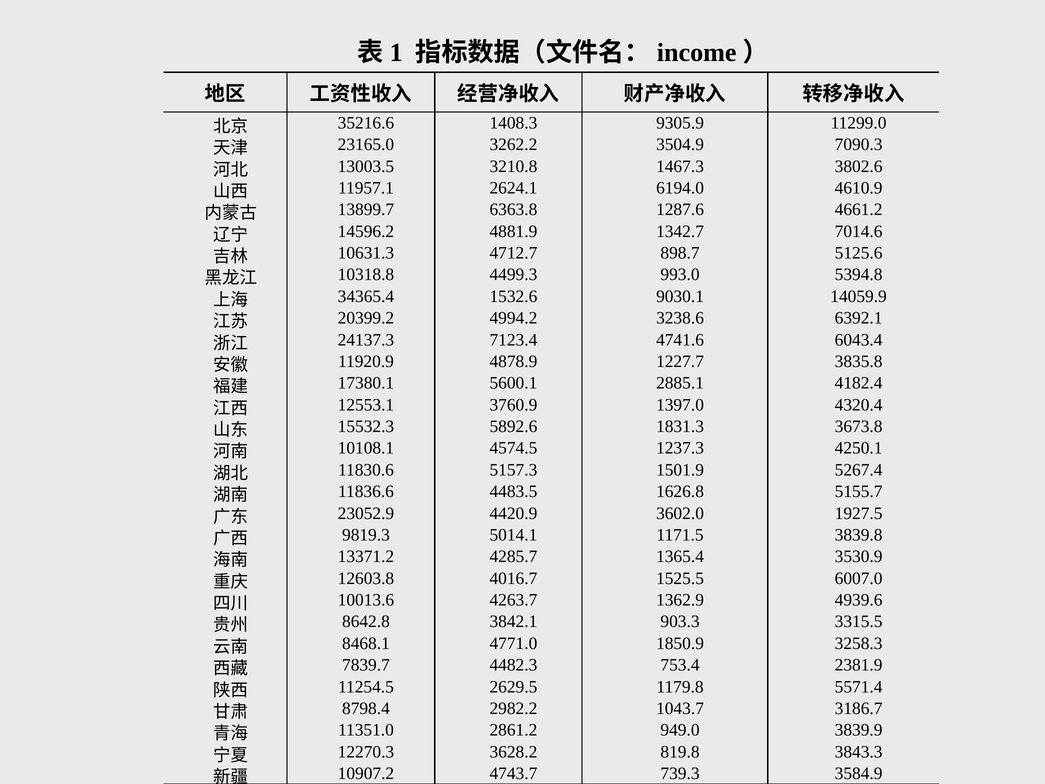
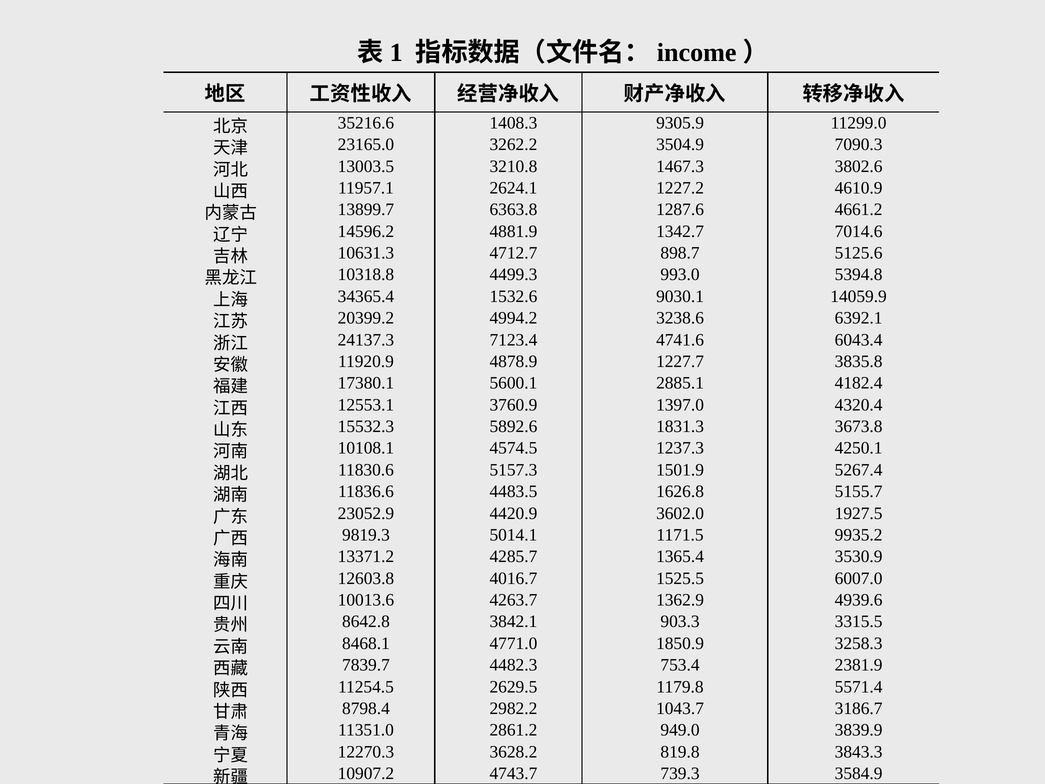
6194.0: 6194.0 -> 1227.2 (680, 188)
3839.8: 3839.8 -> 9935.2 (859, 535)
